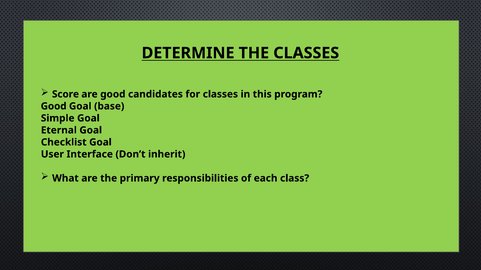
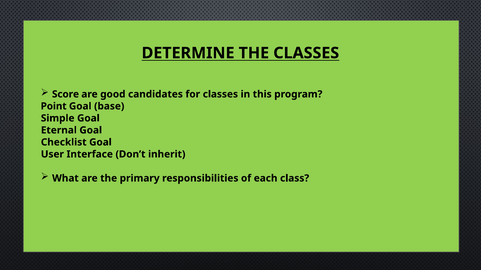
Good: Good -> Point (54, 106)
